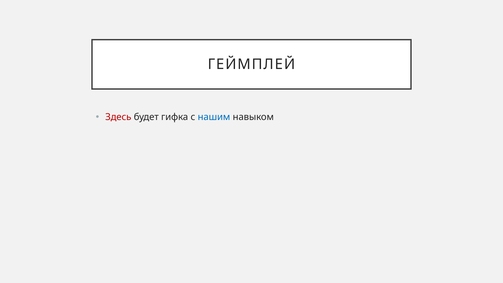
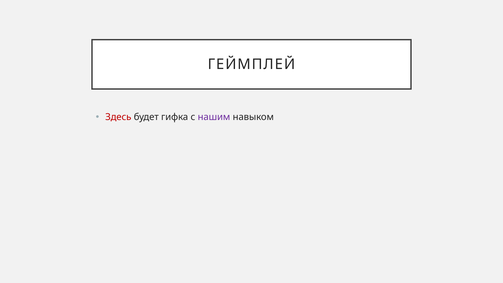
нашим colour: blue -> purple (214, 117)
